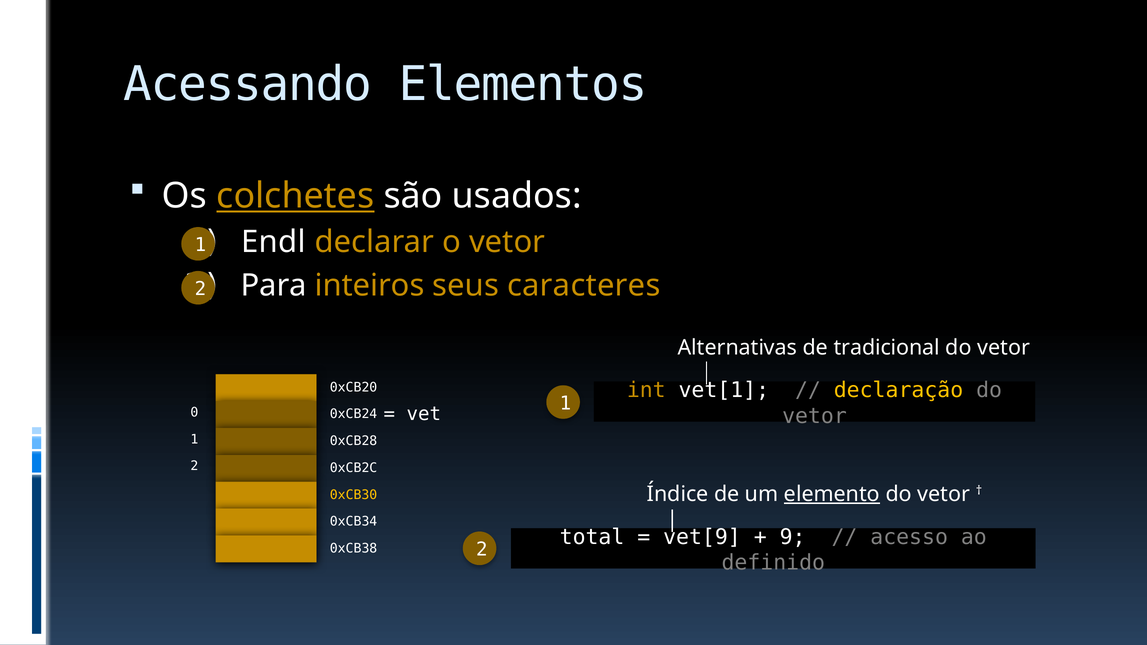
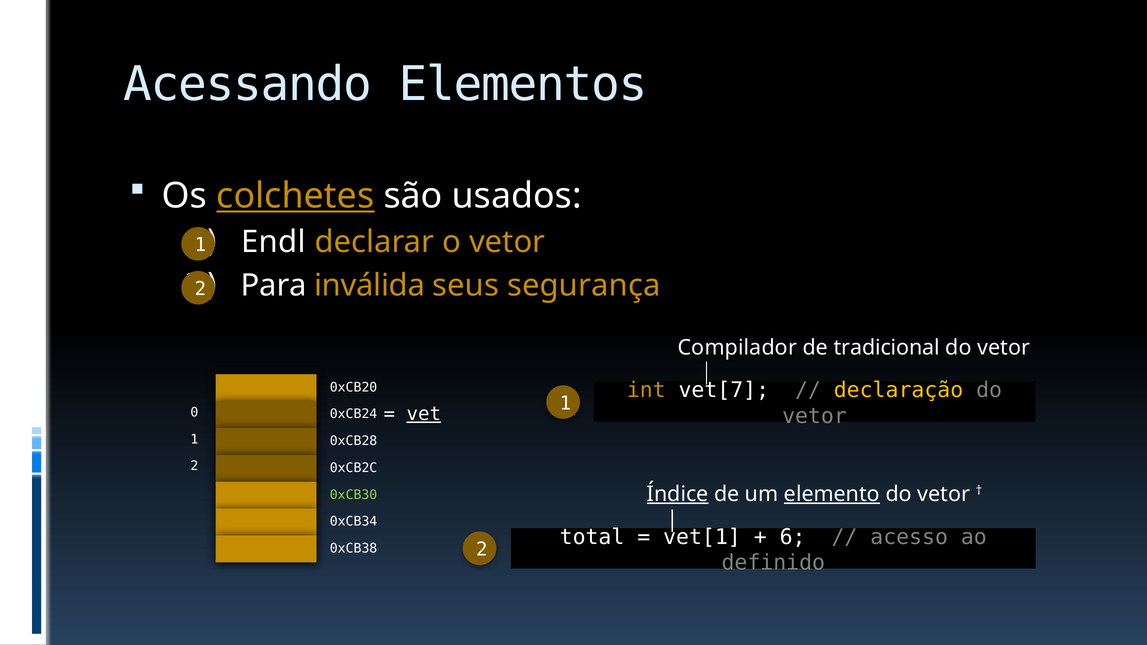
inteiros: inteiros -> inválida (370, 286)
caracteres: caracteres -> segurança (584, 286)
Alternativas: Alternativas -> Compilador (737, 348)
vet[1: vet[1 -> vet[7 (724, 390)
vet underline: none -> present (424, 414)
Índice underline: none -> present (678, 494)
0xCB30 colour: yellow -> light green (354, 495)
vet[9: vet[9 -> vet[1 (702, 537)
9: 9 -> 6 (793, 537)
